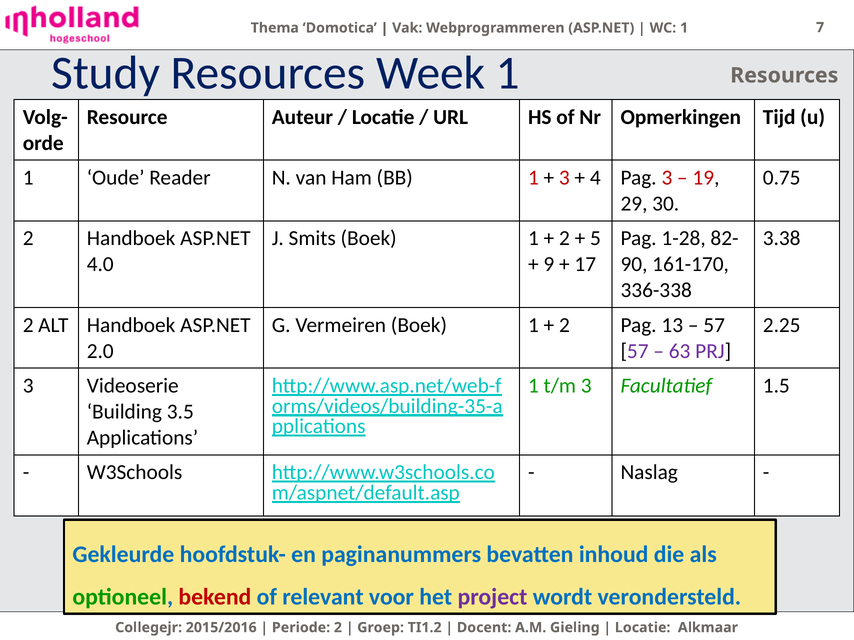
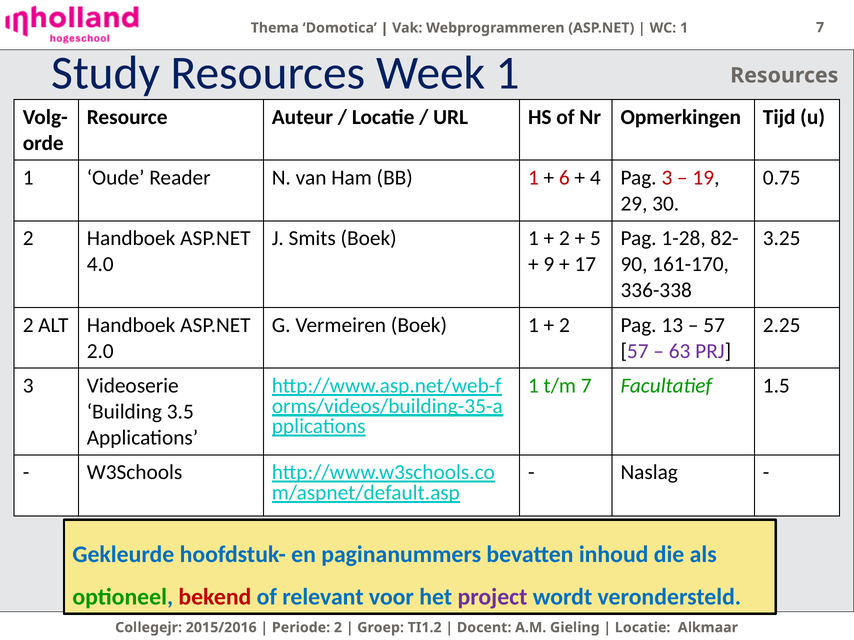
3: 3 -> 6 (564, 178)
3.38: 3.38 -> 3.25 (782, 239)
t/m 3: 3 -> 7 (586, 386)
